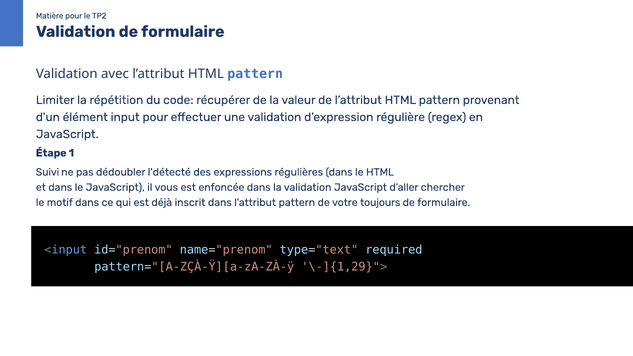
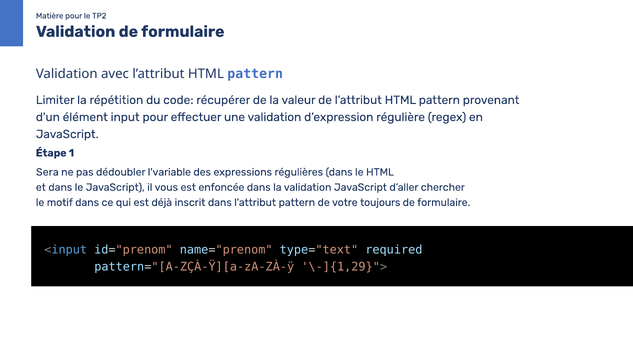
Suivi: Suivi -> Sera (47, 172)
l'détecté: l'détecté -> l'variable (169, 172)
